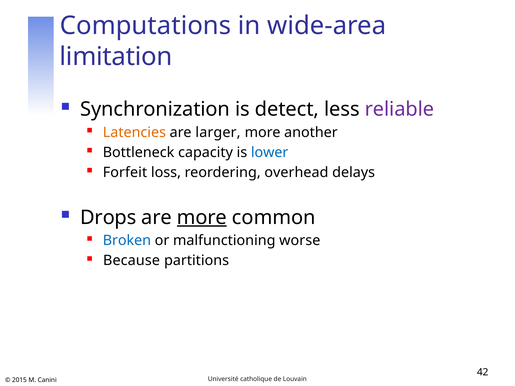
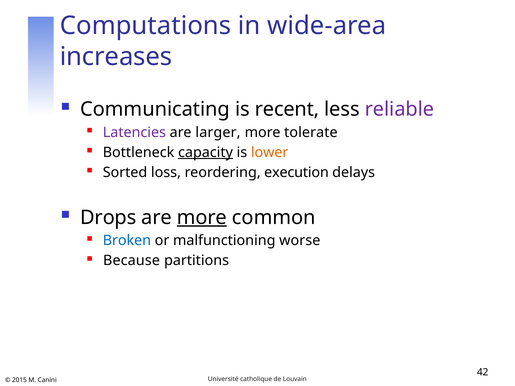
limitation: limitation -> increases (116, 57)
Synchronization: Synchronization -> Communicating (155, 109)
detect: detect -> recent (287, 109)
Latencies colour: orange -> purple (134, 133)
another: another -> tolerate (311, 133)
capacity underline: none -> present (206, 153)
lower colour: blue -> orange (270, 153)
Forfeit: Forfeit -> Sorted (125, 173)
overhead: overhead -> execution (296, 173)
